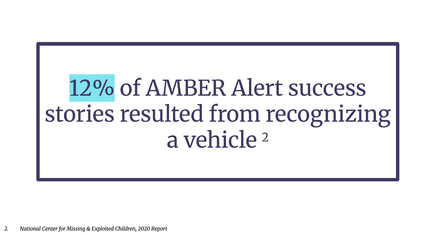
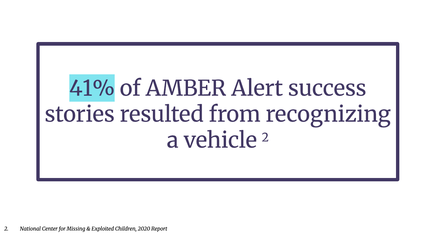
12%: 12% -> 41% (92, 89)
